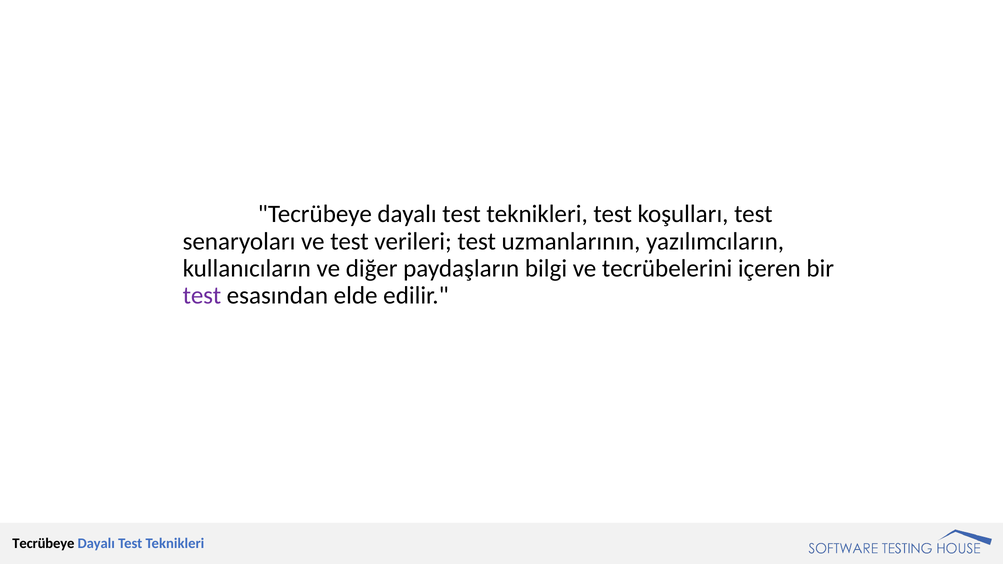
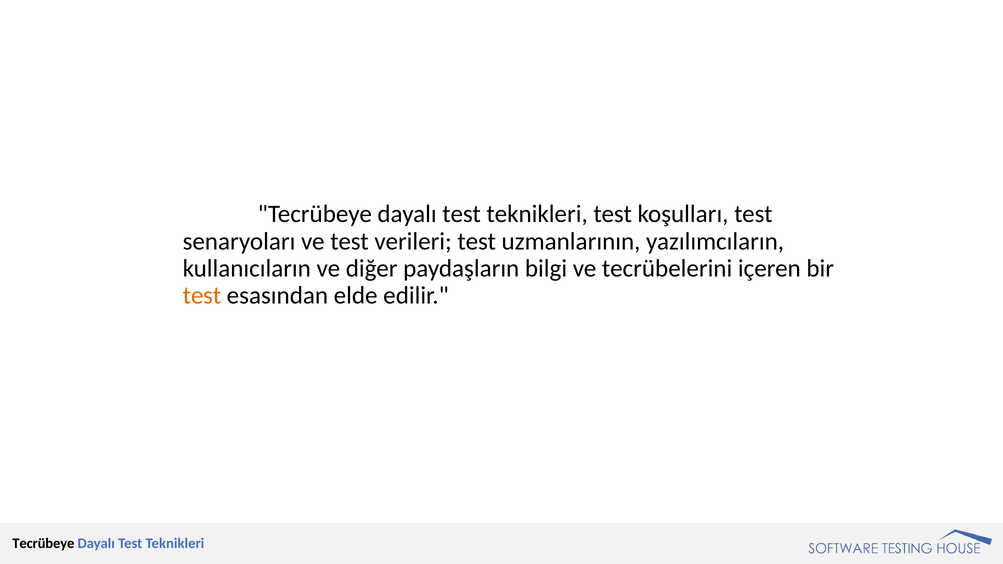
test colour: purple -> orange (202, 295)
